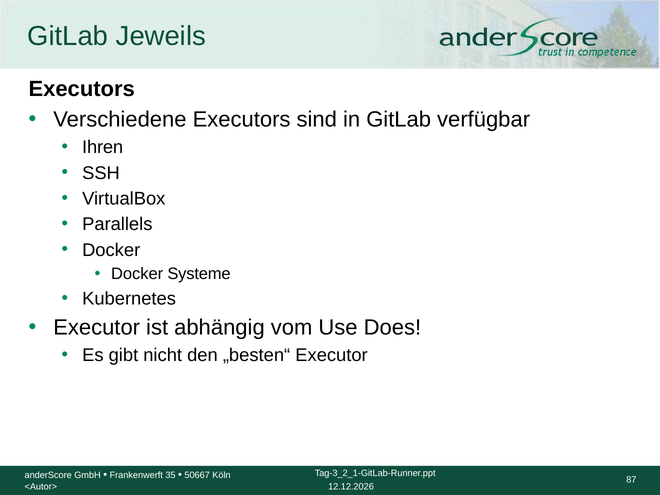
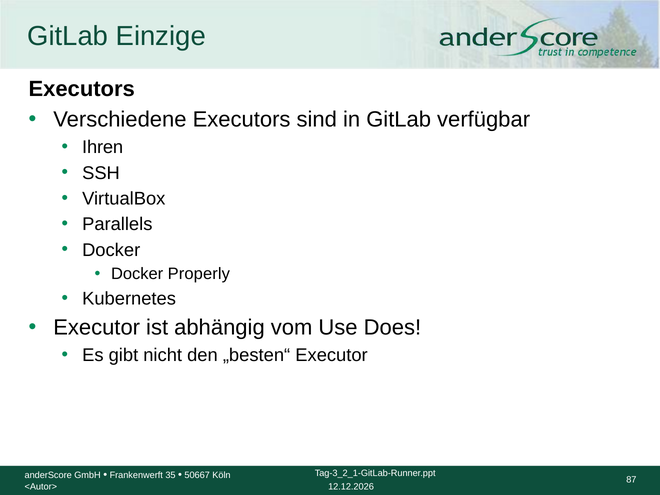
Jeweils: Jeweils -> Einzige (161, 36)
Systeme: Systeme -> Properly (199, 274)
